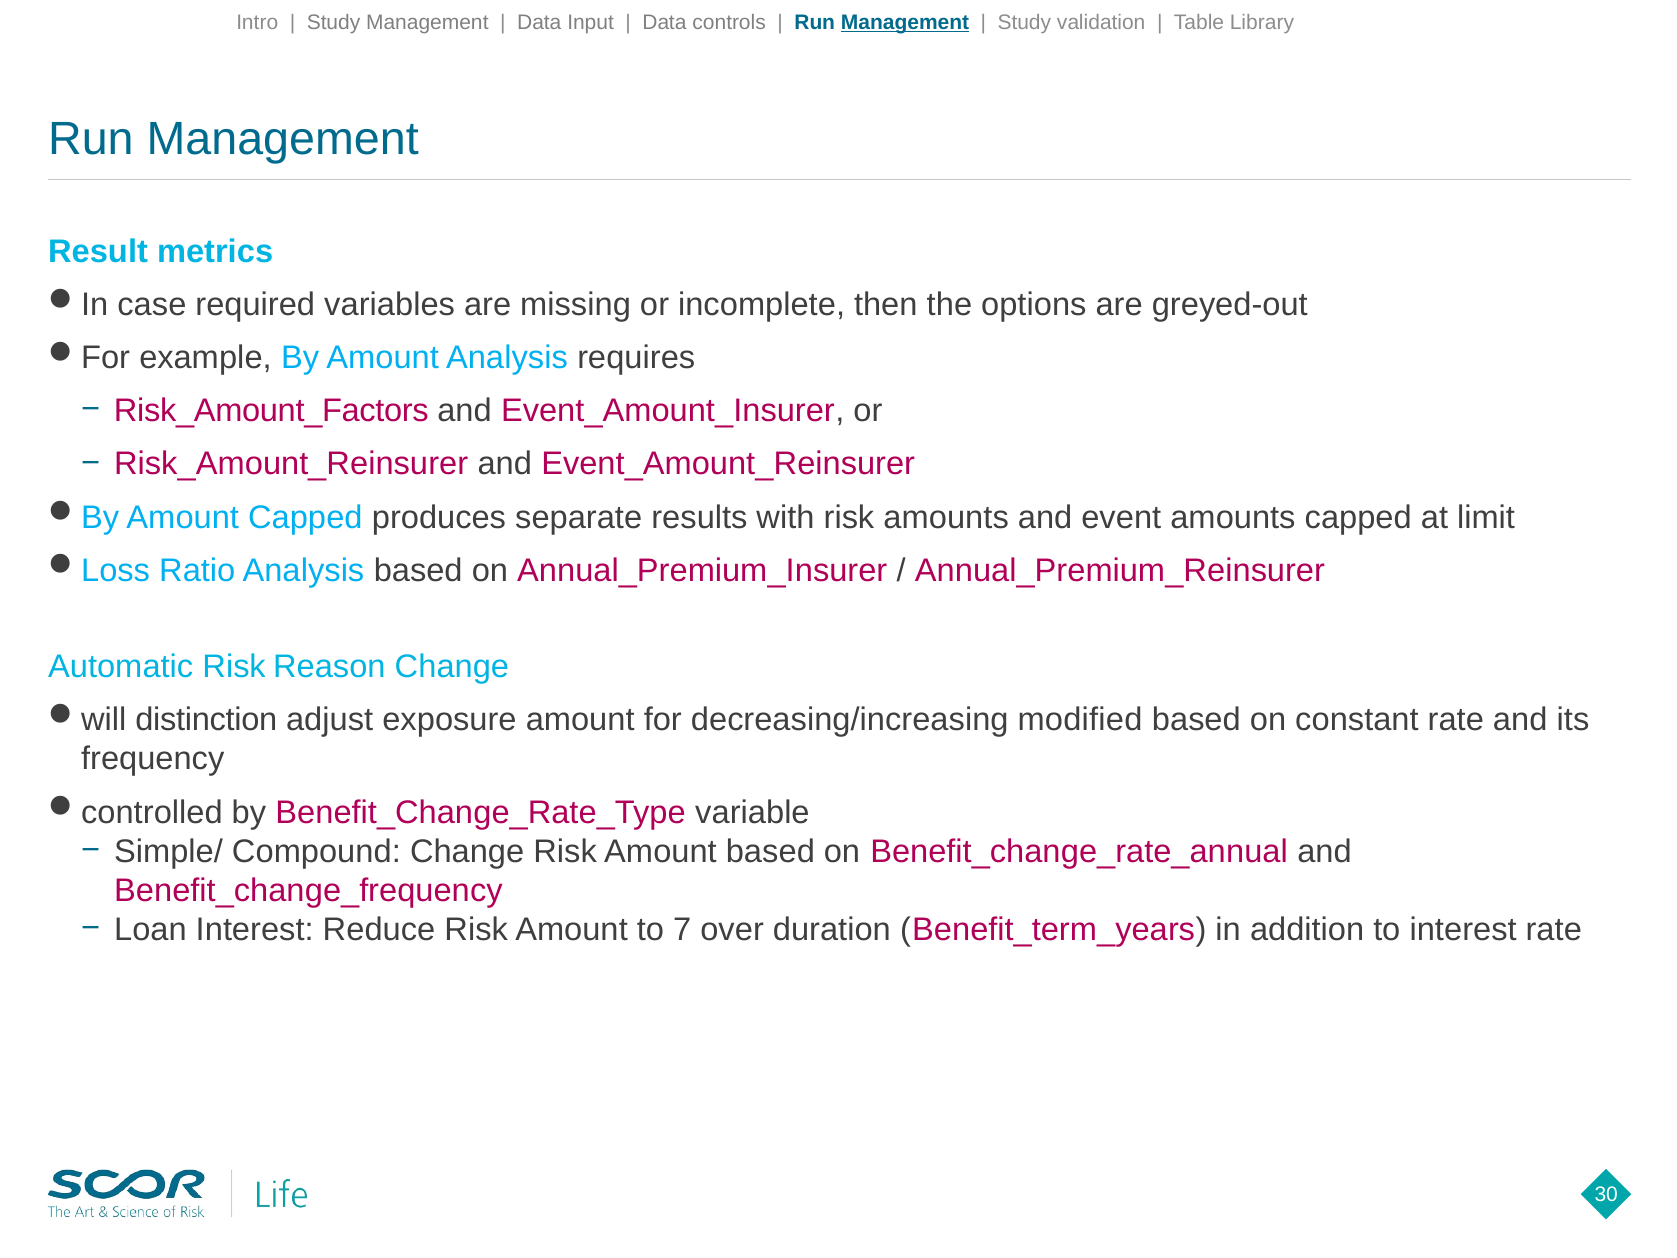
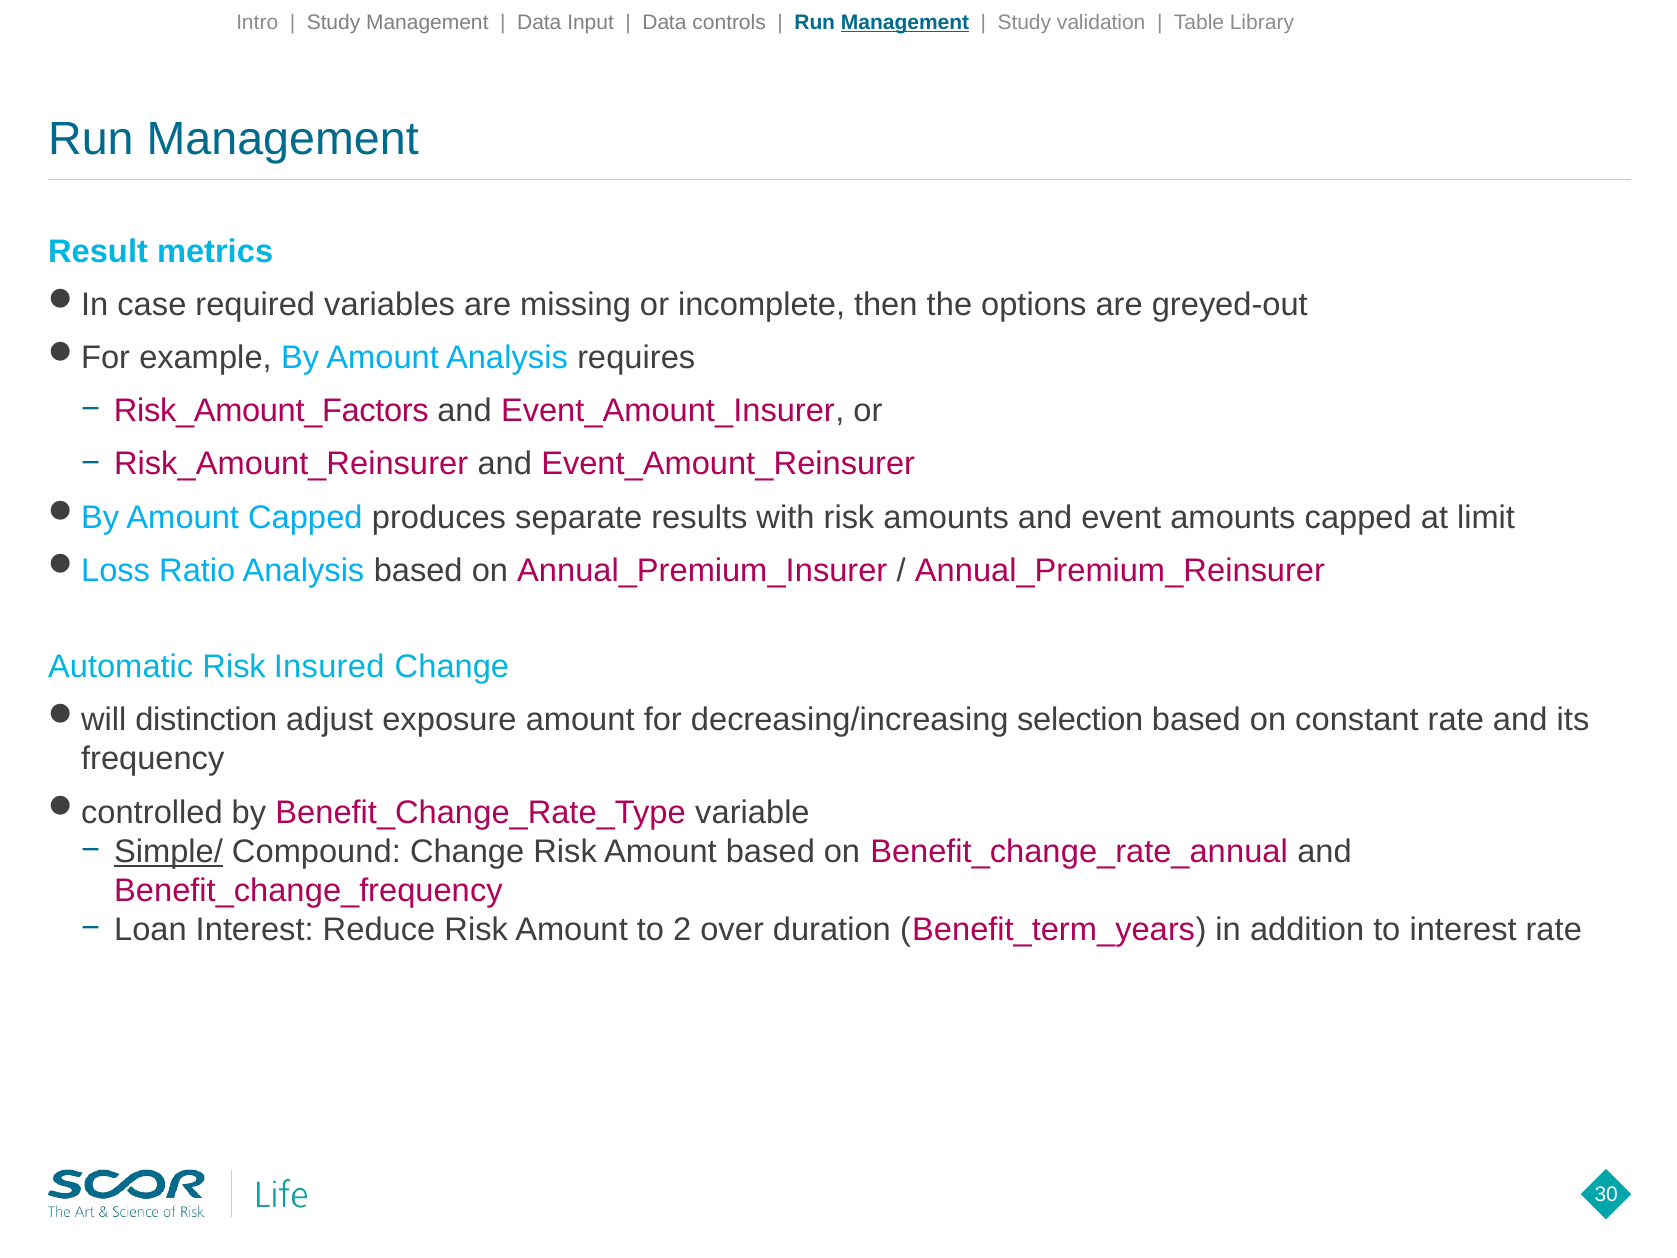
Reason: Reason -> Insured (329, 667)
modified: modified -> selection (1080, 720)
Simple/ underline: none -> present (169, 851)
7: 7 -> 2 (682, 930)
